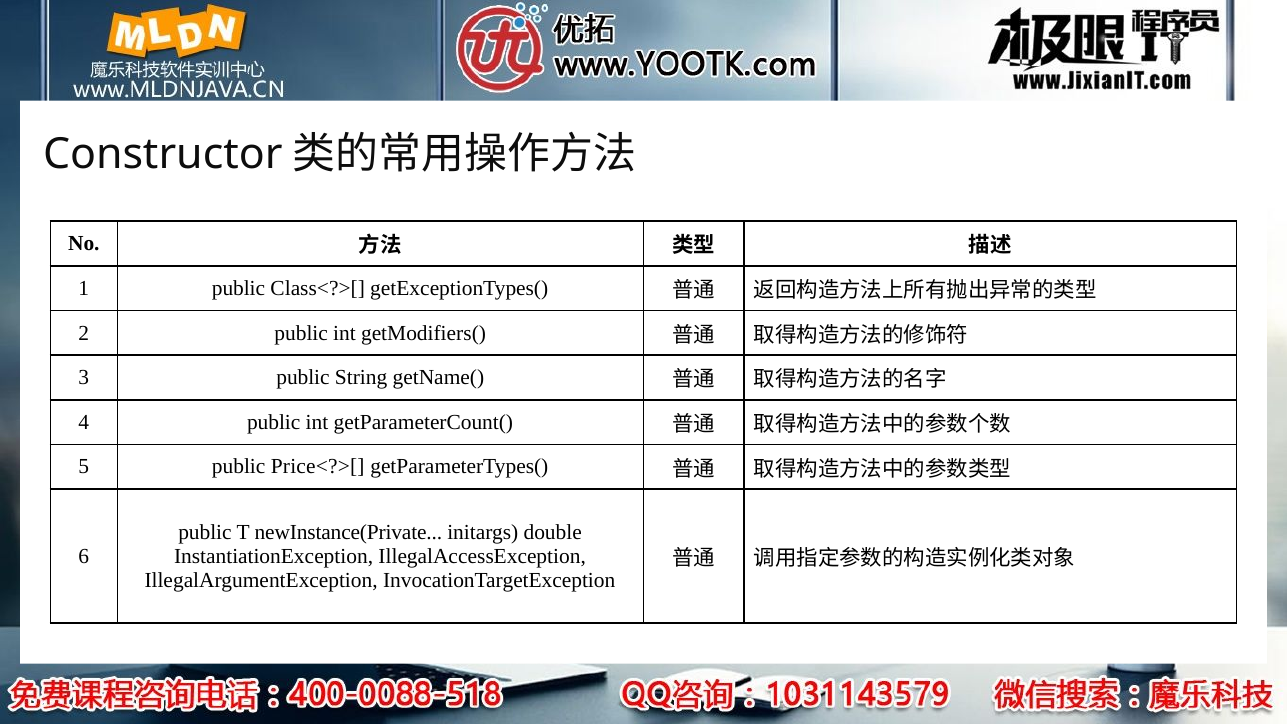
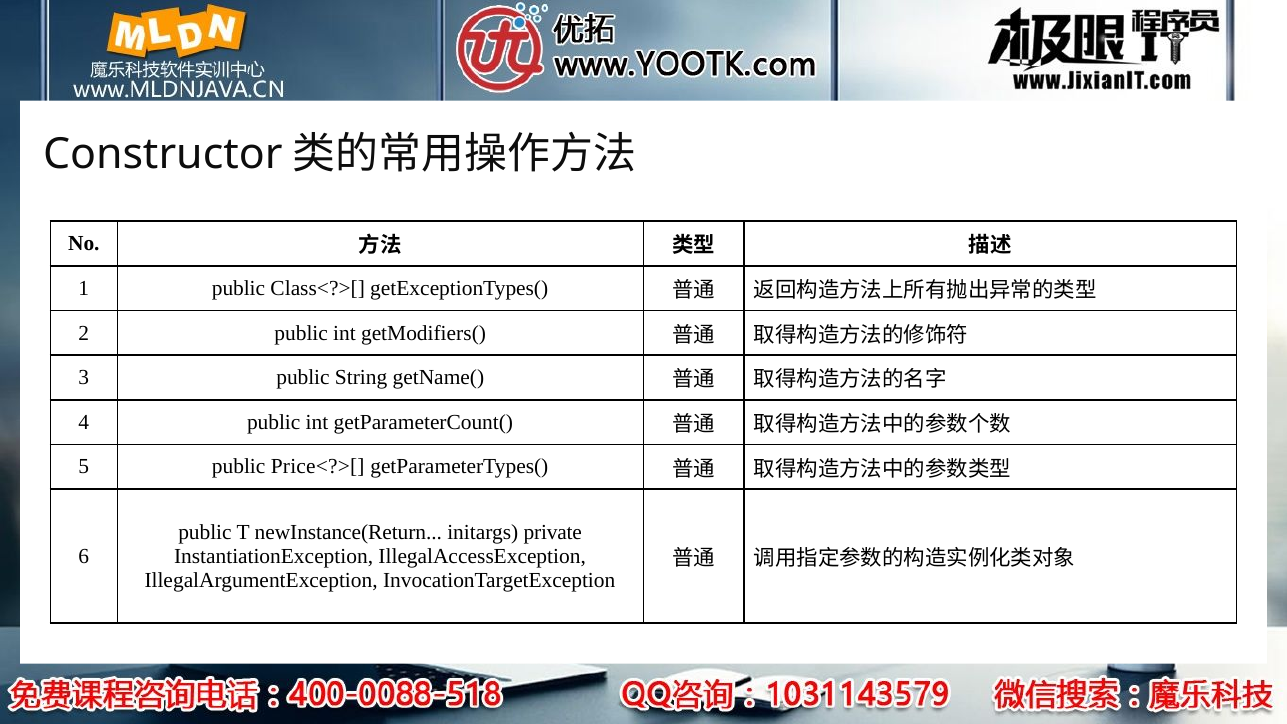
newInstance(Private: newInstance(Private -> newInstance(Return (348, 532)
double: double -> private (553, 532)
